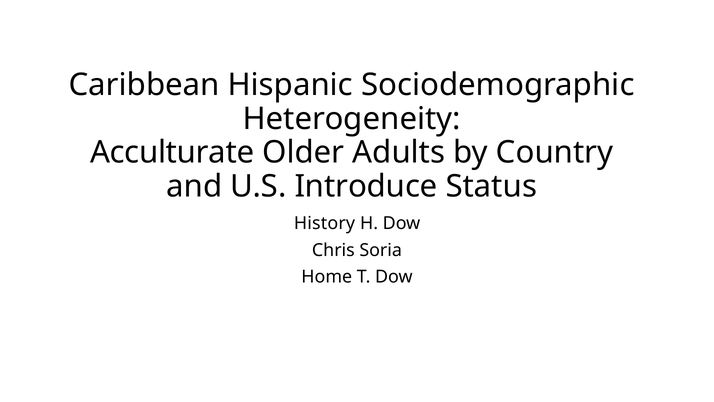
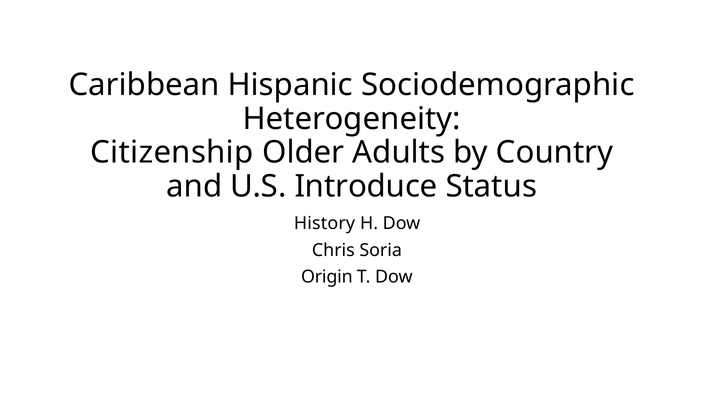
Acculturate: Acculturate -> Citizenship (172, 153)
Home: Home -> Origin (327, 277)
